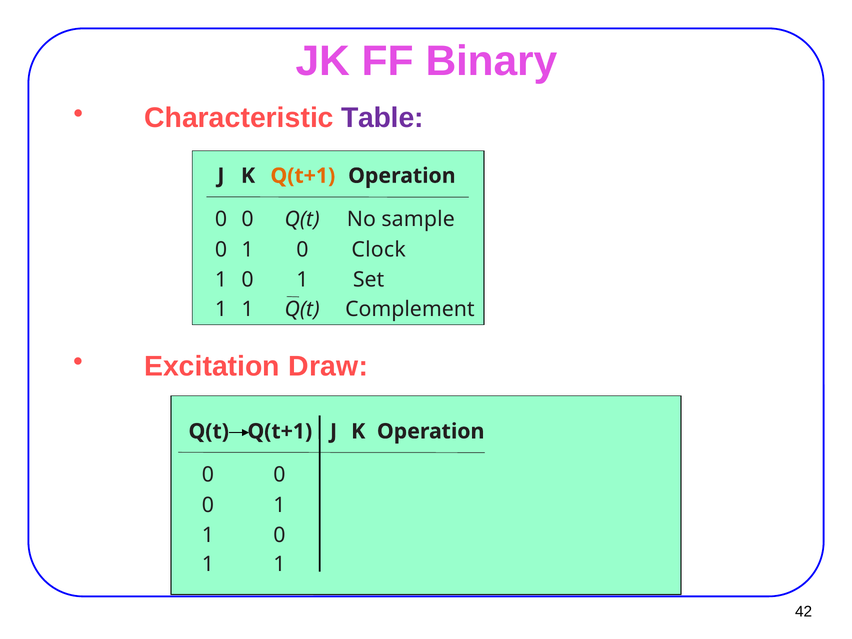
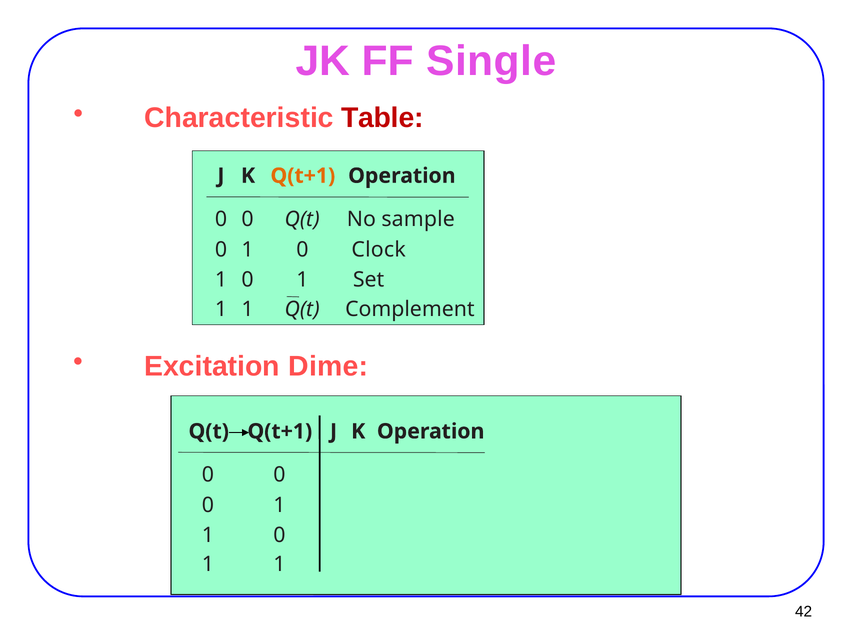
Binary: Binary -> Single (491, 61)
Table colour: purple -> red (382, 118)
Draw: Draw -> Dime (328, 366)
